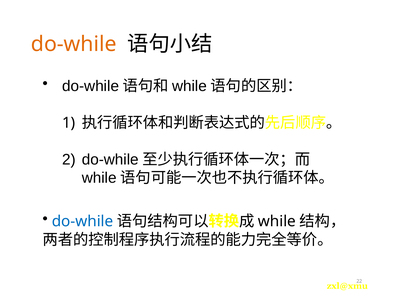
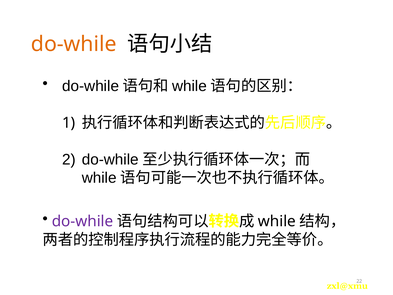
do-while colour: blue -> purple (83, 221)
